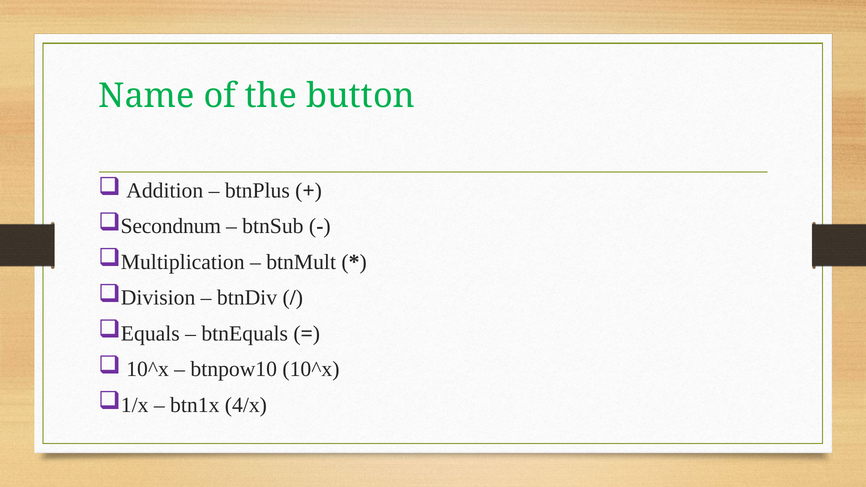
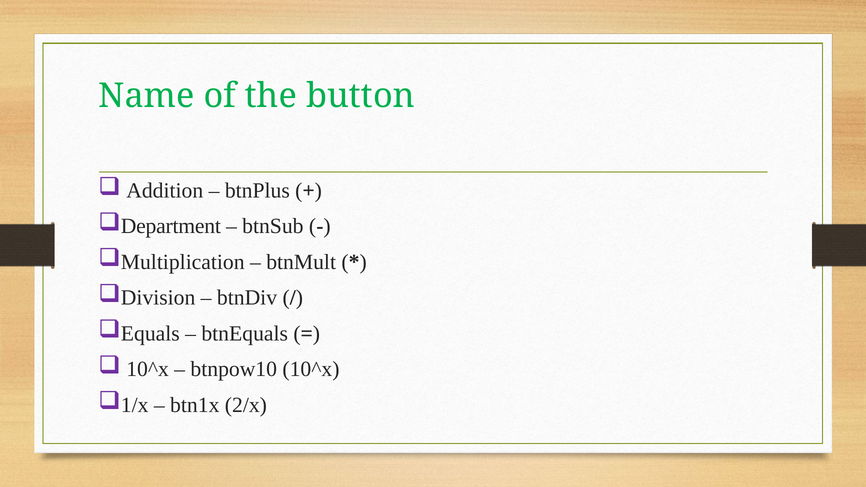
Secondnum: Secondnum -> Department (171, 226)
4/x: 4/x -> 2/x (246, 405)
